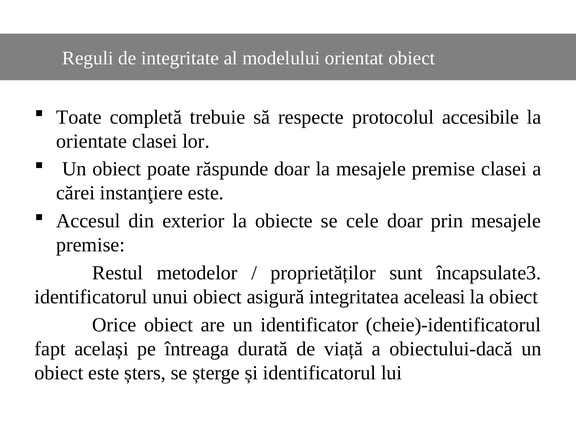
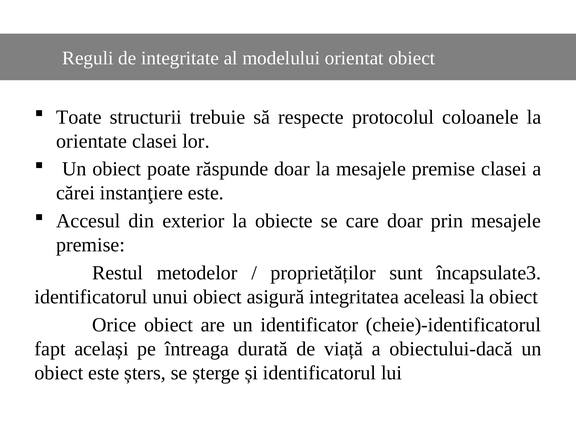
completă: completă -> structurii (146, 117)
accesibile: accesibile -> coloanele (481, 117)
cele: cele -> care (363, 221)
